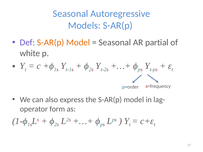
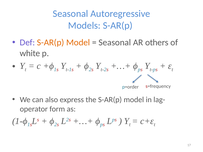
partial: partial -> others (157, 43)
